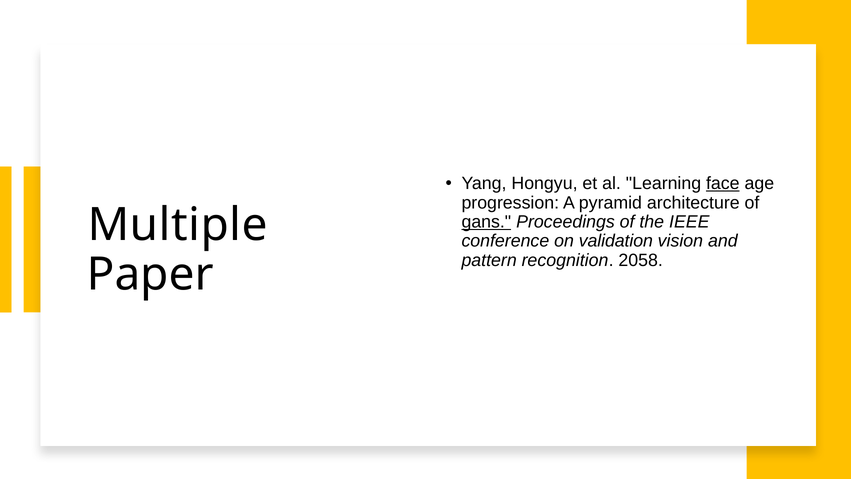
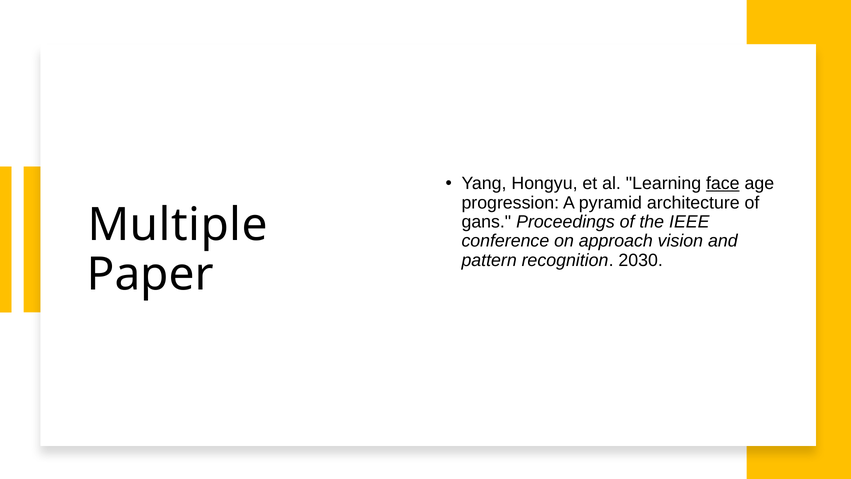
gans underline: present -> none (486, 222)
validation: validation -> approach (616, 241)
2058: 2058 -> 2030 (641, 260)
